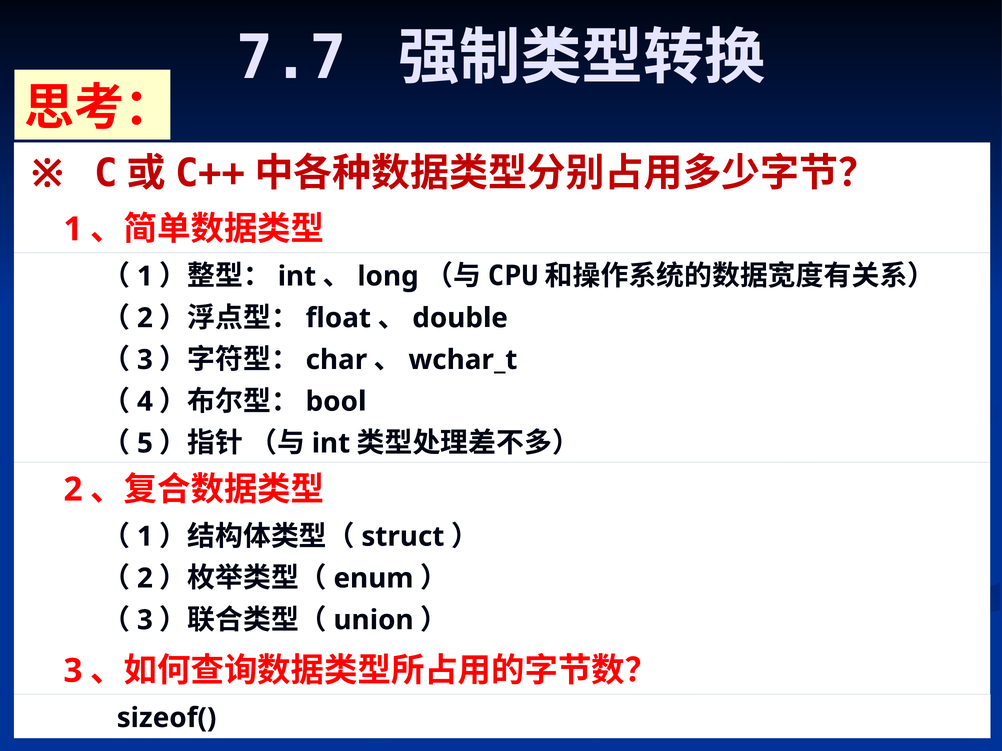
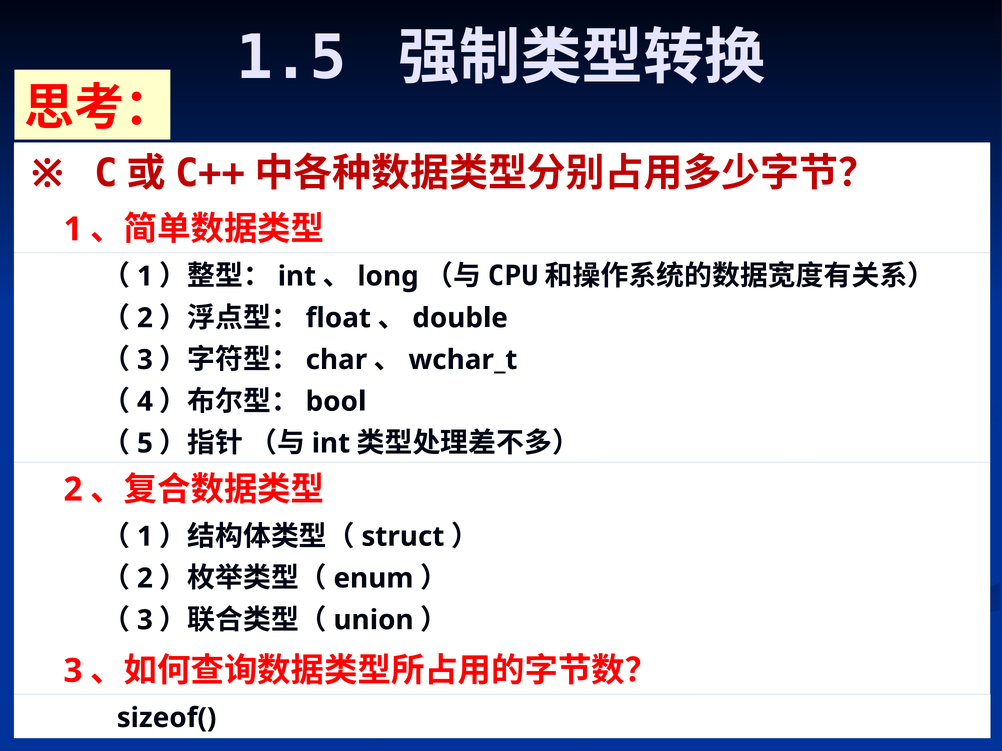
7.7: 7.7 -> 1.5 (291, 58)
